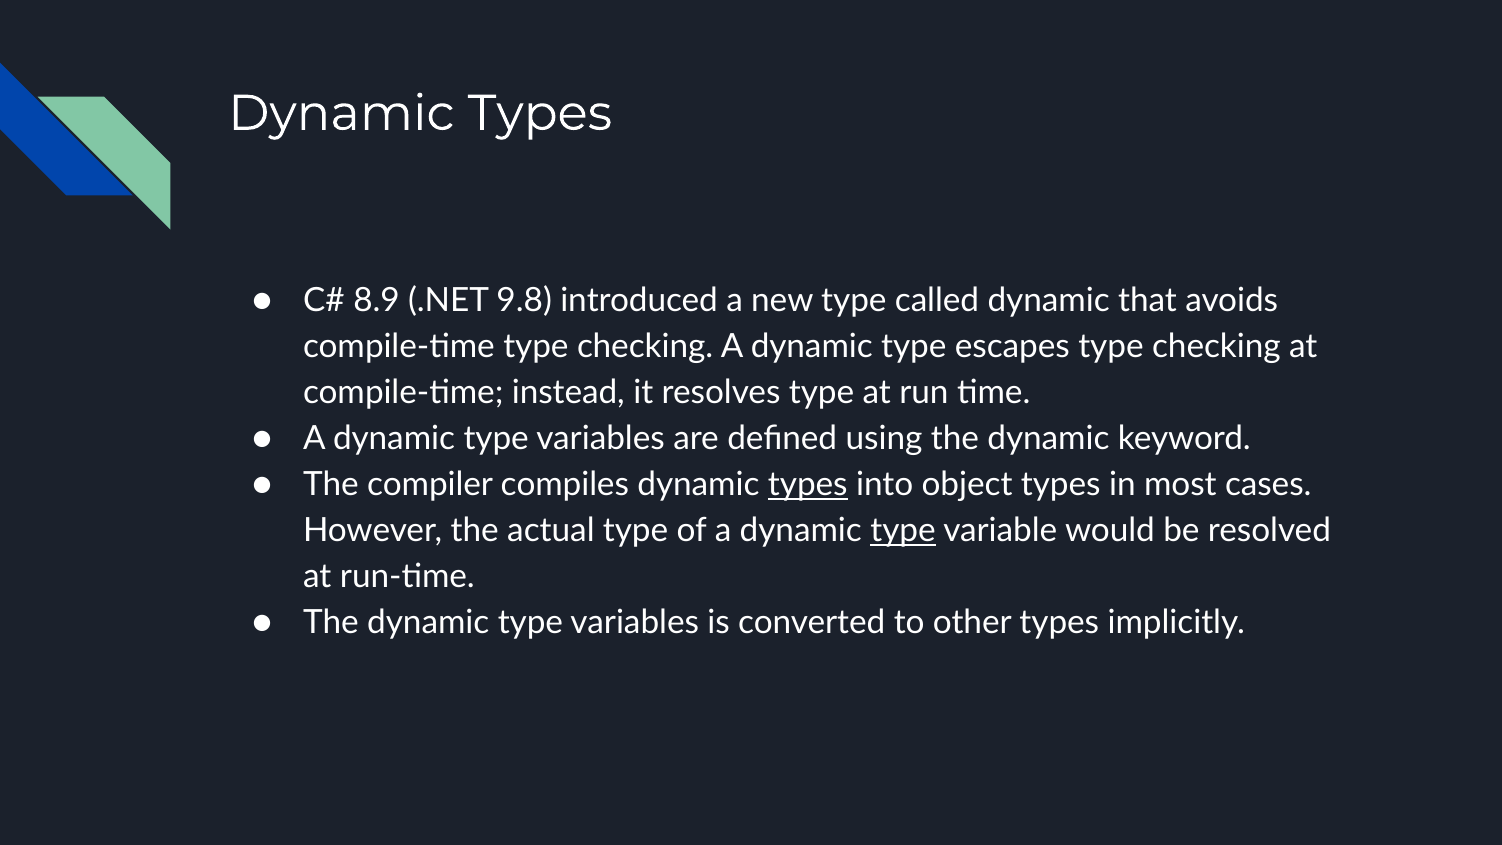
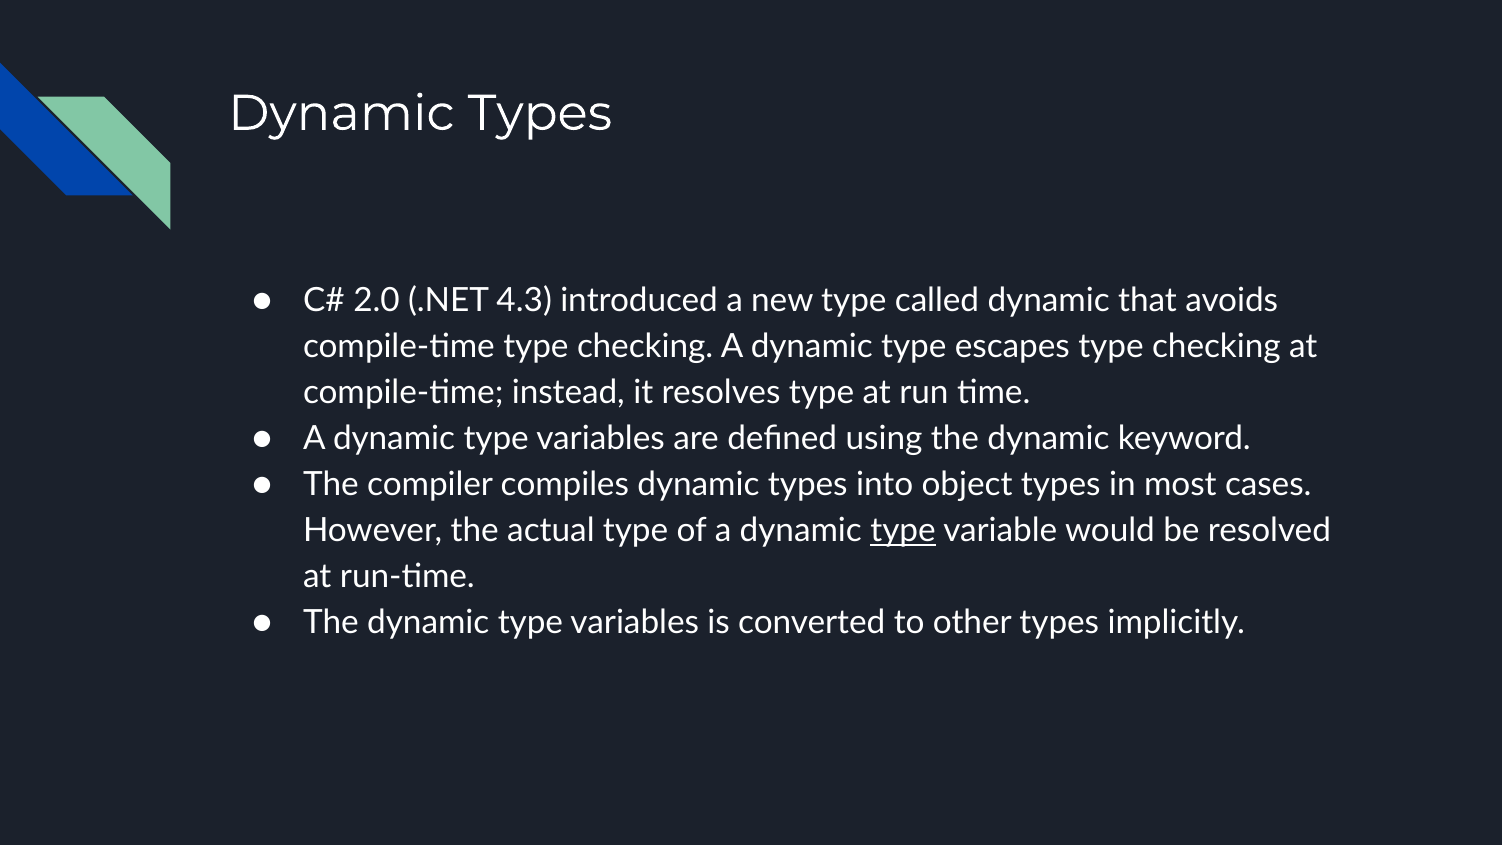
8.9: 8.9 -> 2.0 (376, 301)
9.8: 9.8 -> 4.3 (524, 301)
types underline: present -> none (808, 485)
